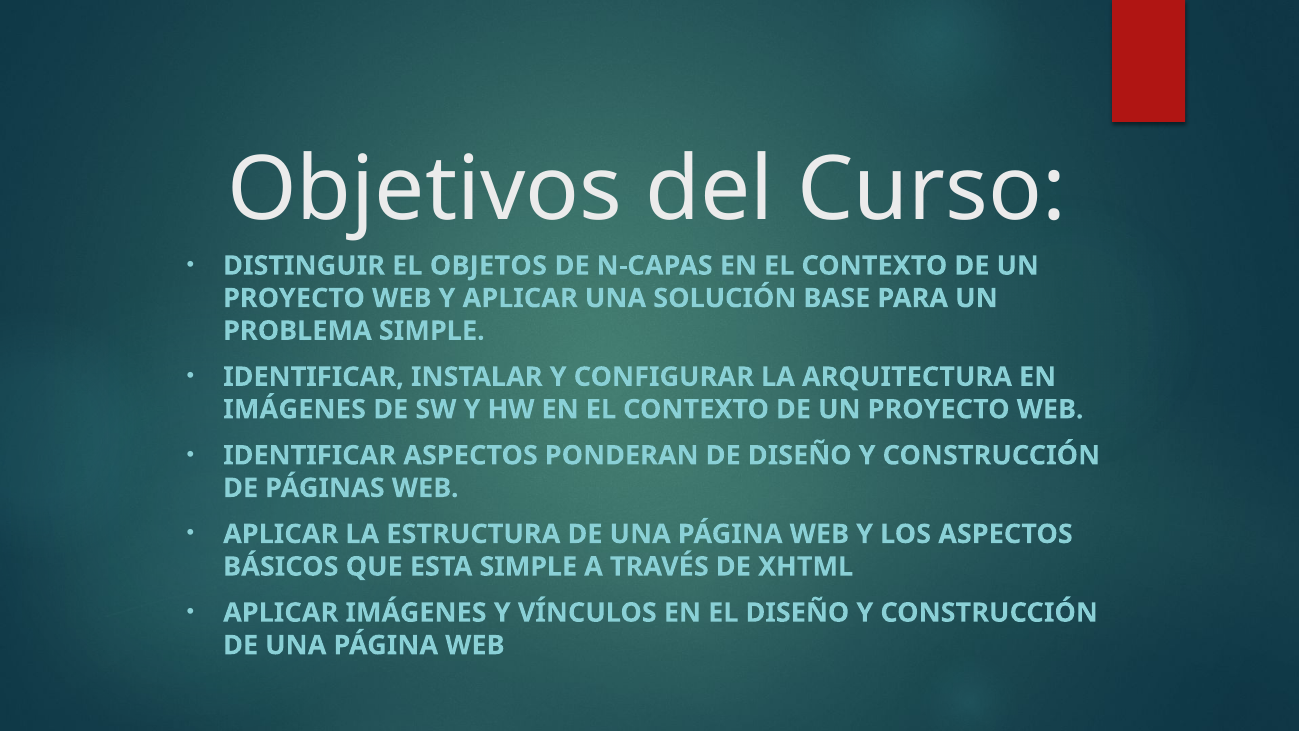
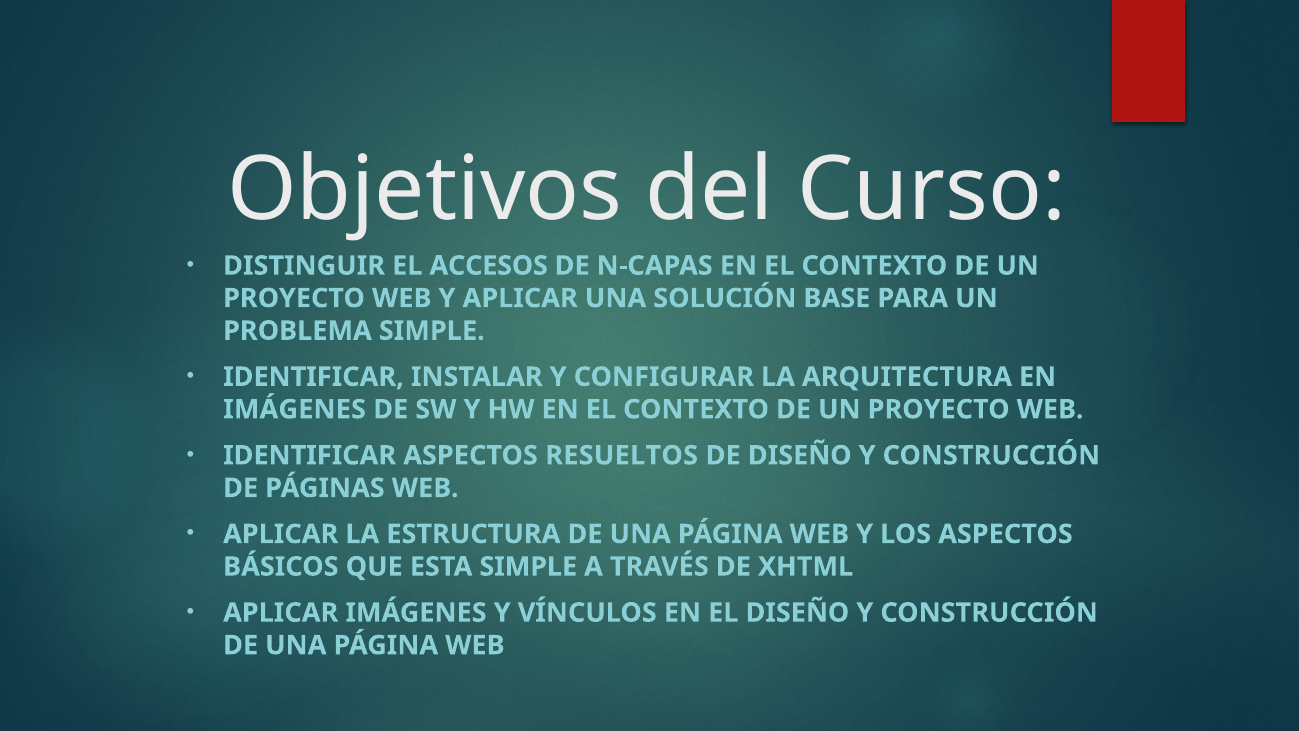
OBJETOS: OBJETOS -> ACCESOS (489, 266)
PONDERAN: PONDERAN -> RESUELTOS (622, 455)
